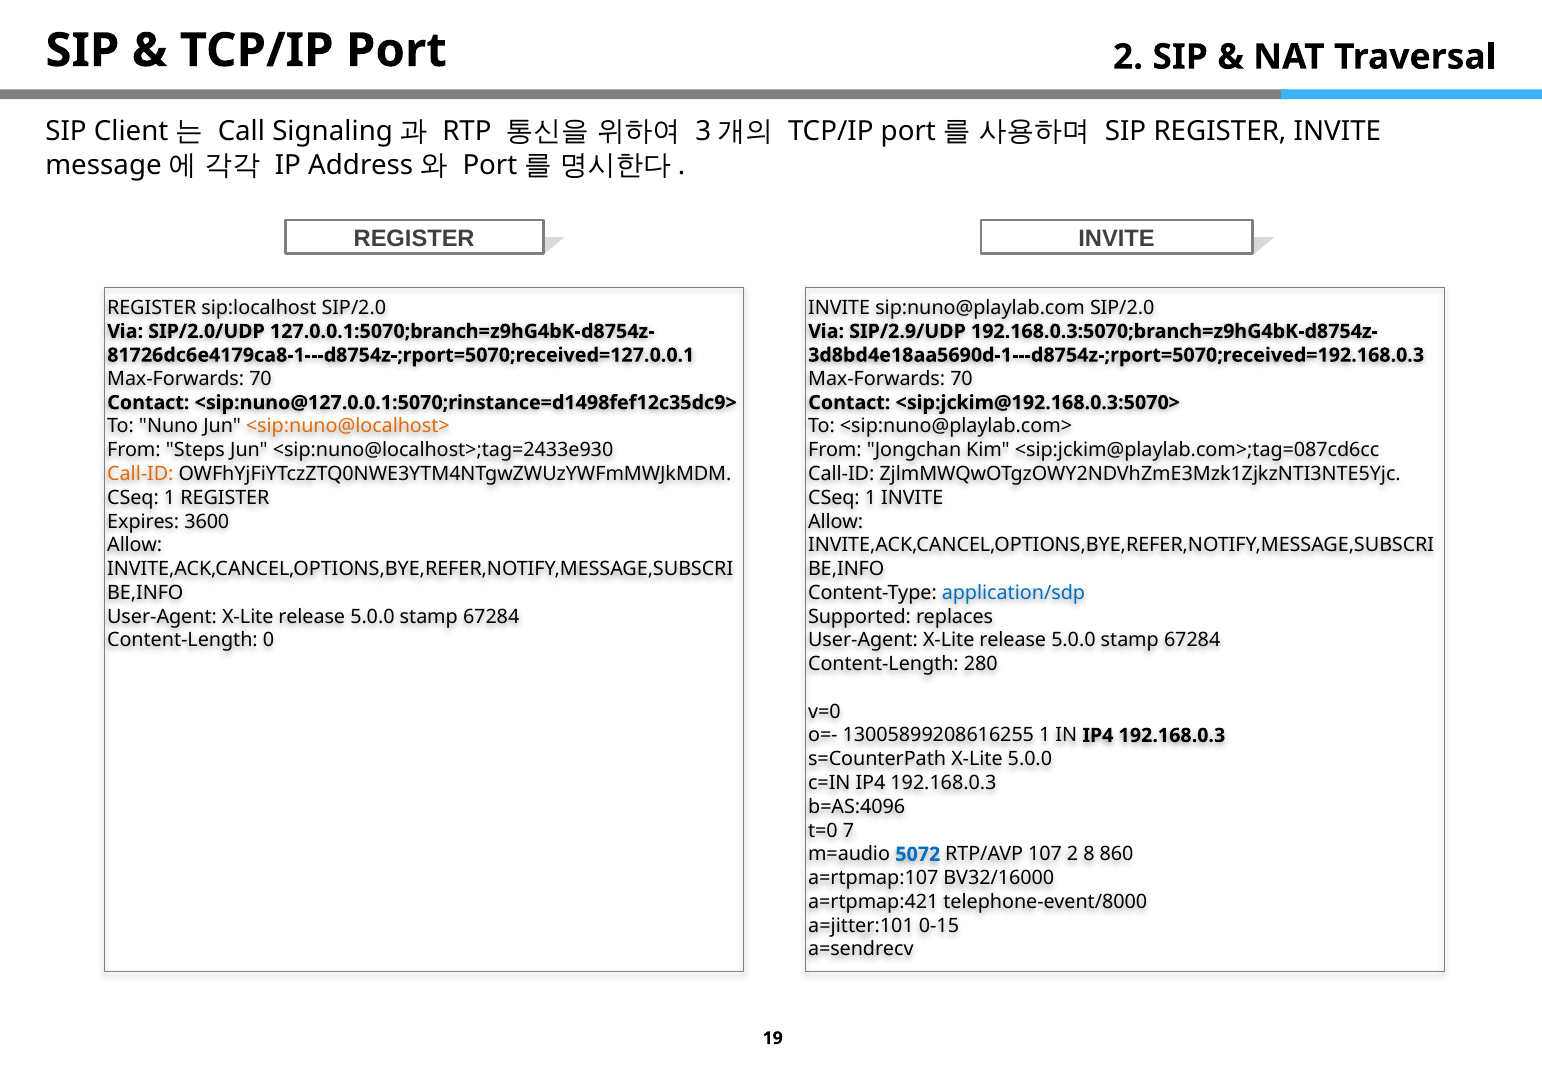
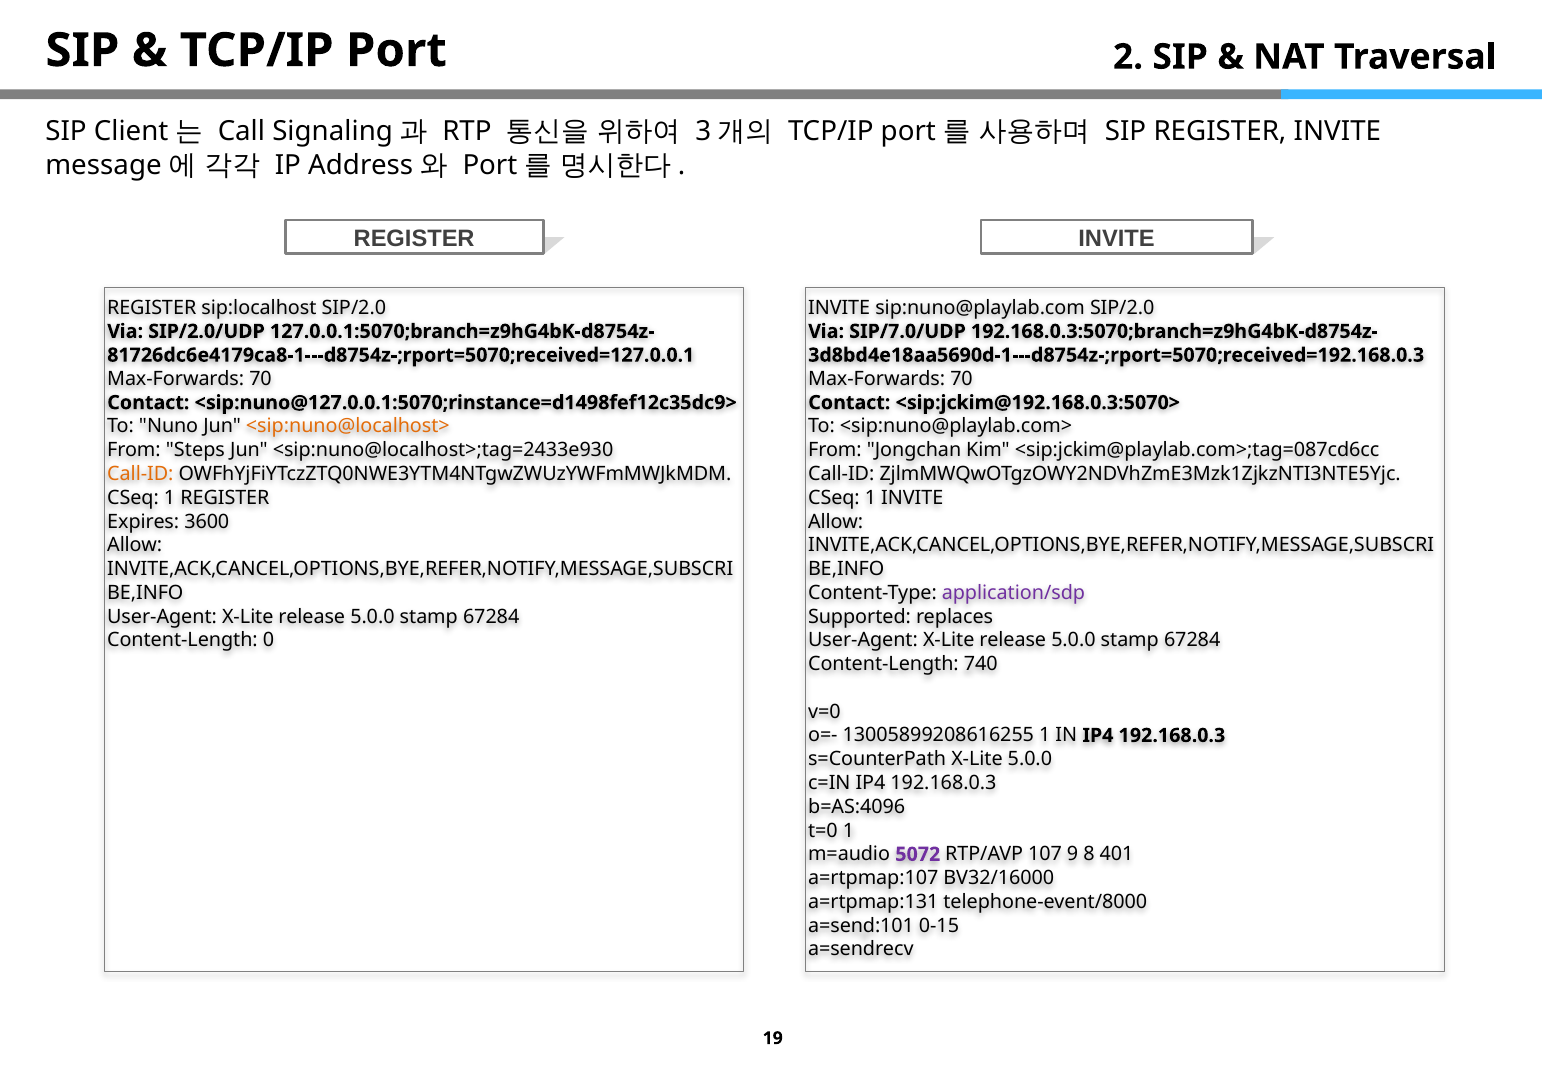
SIP/2.9/UDP: SIP/2.9/UDP -> SIP/7.0/UDP (908, 331)
application/sdp colour: blue -> purple (1013, 593)
280: 280 -> 740 (981, 664)
t=0 7: 7 -> 1 (848, 830)
5072 colour: blue -> purple (918, 854)
107 2: 2 -> 9 (1073, 854)
860: 860 -> 401 (1117, 854)
a=rtpmap:421: a=rtpmap:421 -> a=rtpmap:131 (873, 901)
a=jitter:101: a=jitter:101 -> a=send:101 (861, 925)
